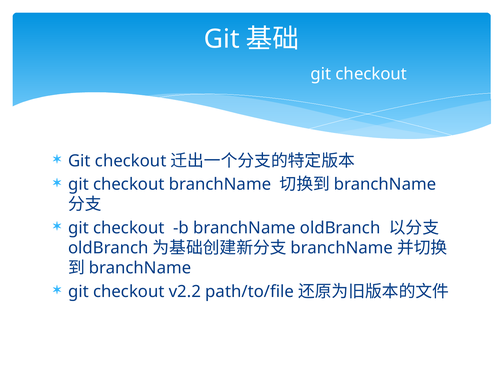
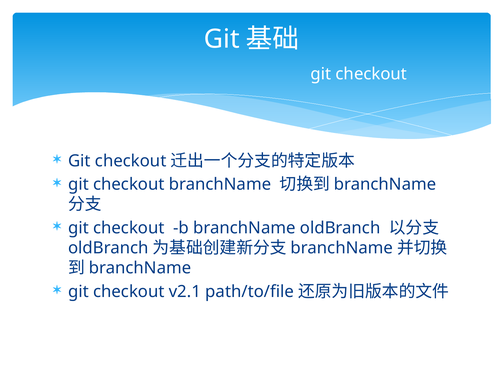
v2.2: v2.2 -> v2.1 (185, 292)
